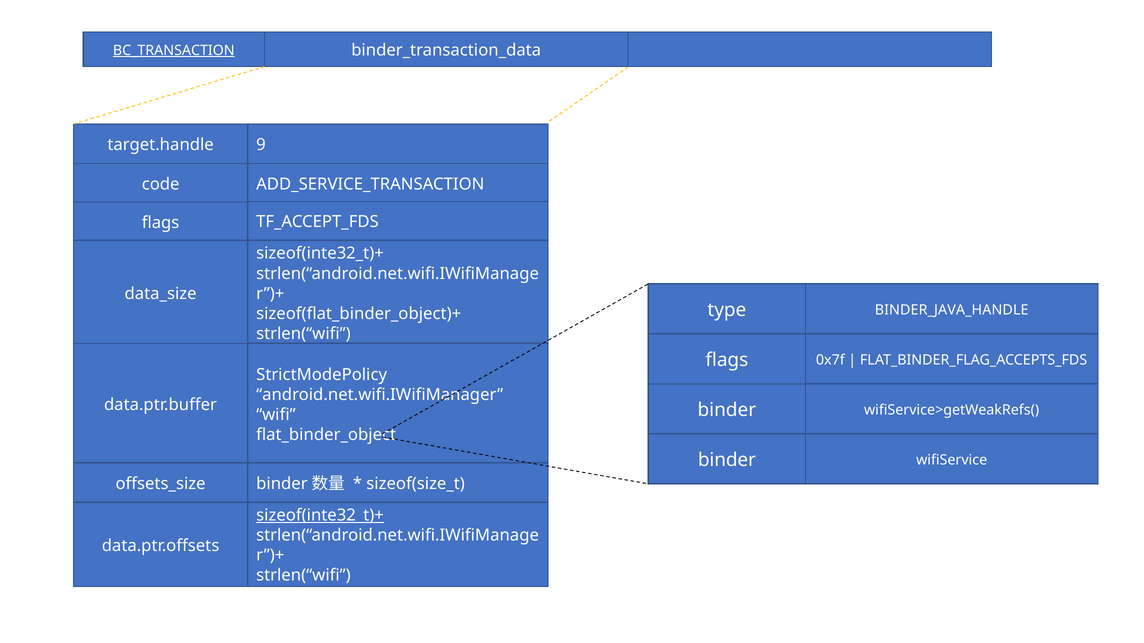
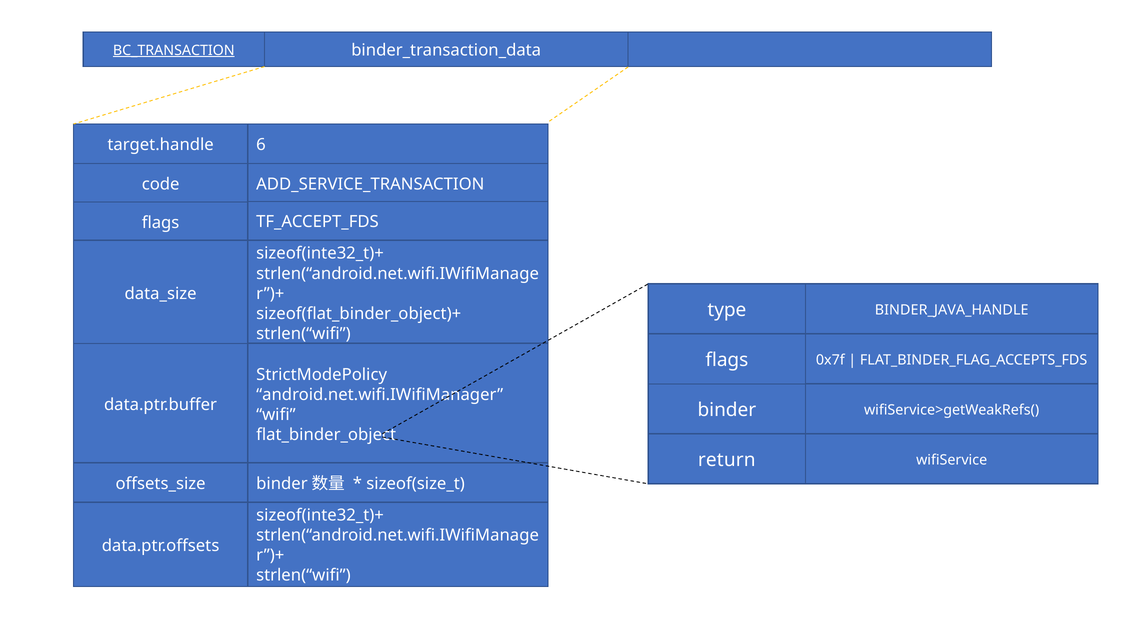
9: 9 -> 6 (261, 145)
binder: binder -> return (727, 461)
sizeof(inte32_t)+ underline: present -> none (320, 516)
